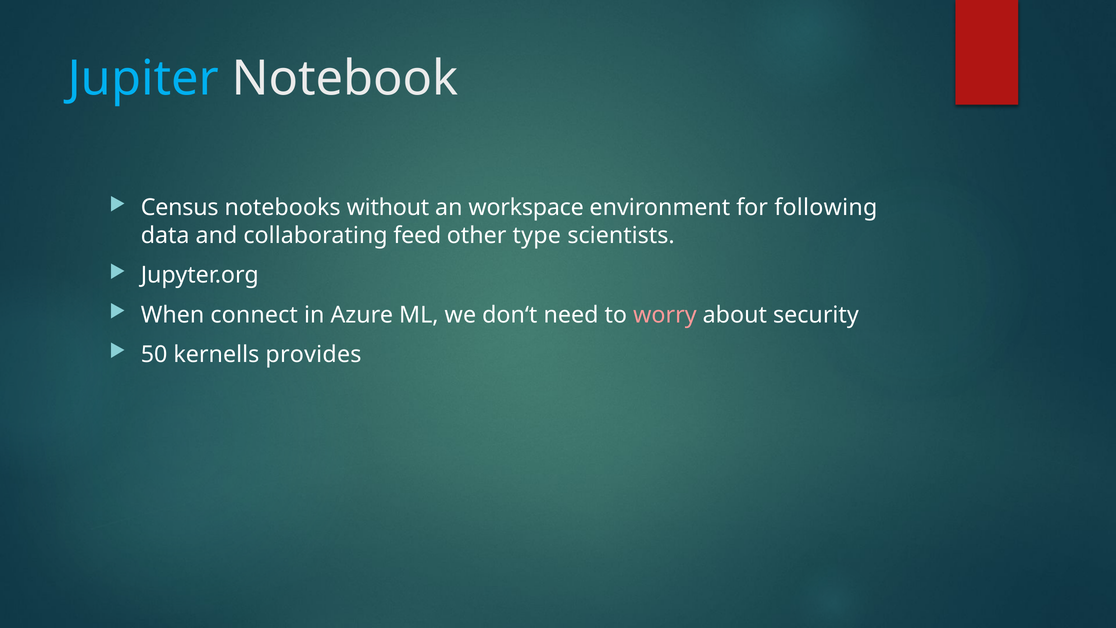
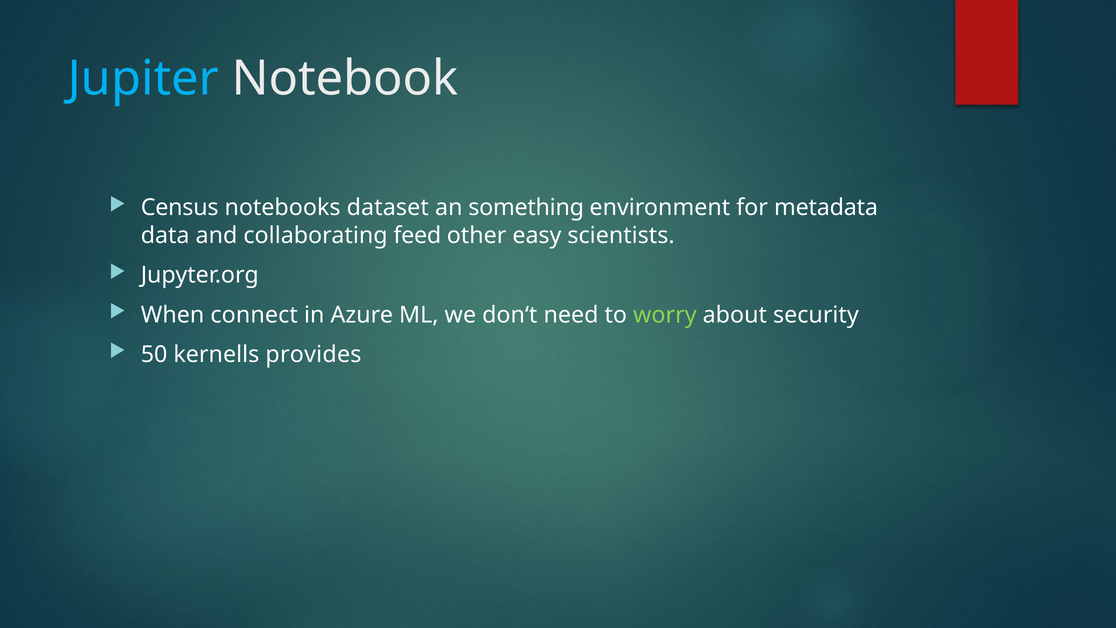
without: without -> dataset (388, 208)
workspace: workspace -> something (526, 208)
following: following -> metadata (826, 208)
type: type -> easy (537, 236)
worry colour: pink -> light green (665, 315)
